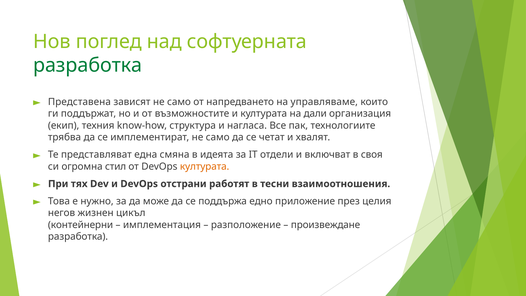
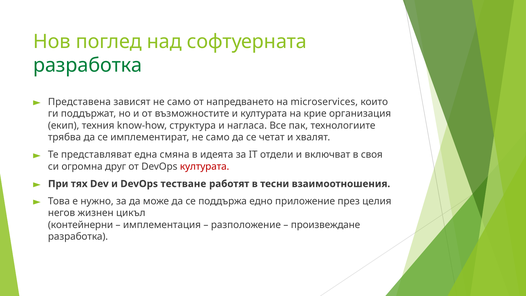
управляваме: управляваме -> microservices (324, 102)
дали: дали -> крие (315, 114)
стил: стил -> друг (116, 166)
културата colour: orange -> red (205, 166)
отстрани: отстрани -> тестване (183, 184)
